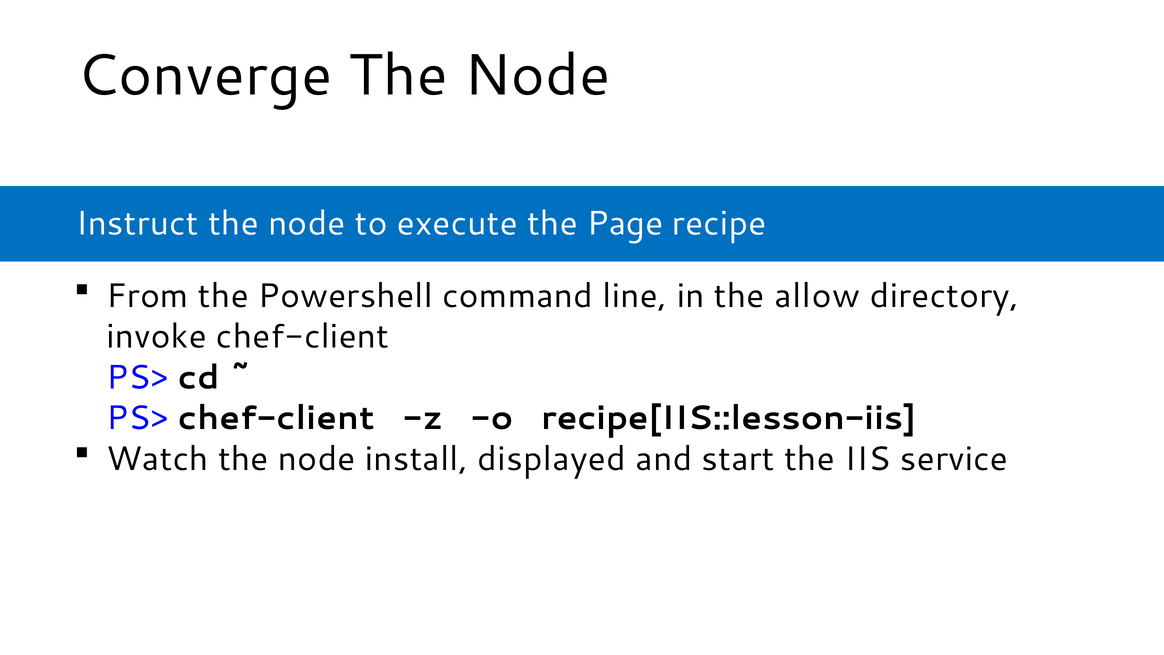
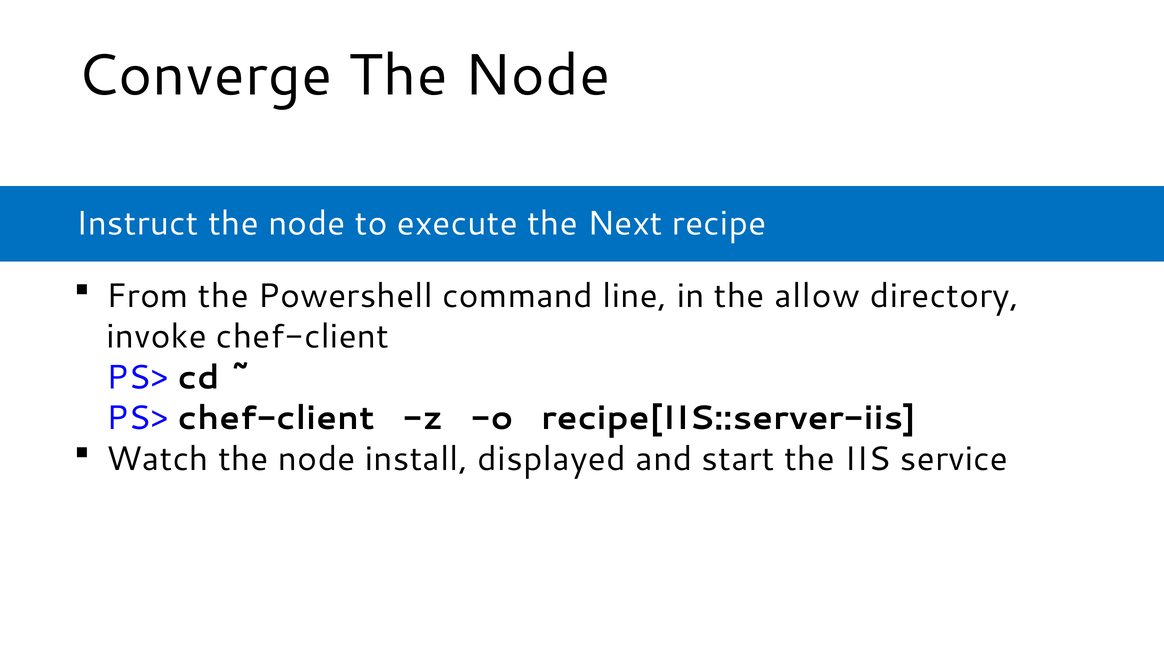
Page: Page -> Next (625, 224)
recipe[IIS::lesson-iis: recipe[IIS::lesson-iis -> recipe[IIS::server-iis (729, 418)
